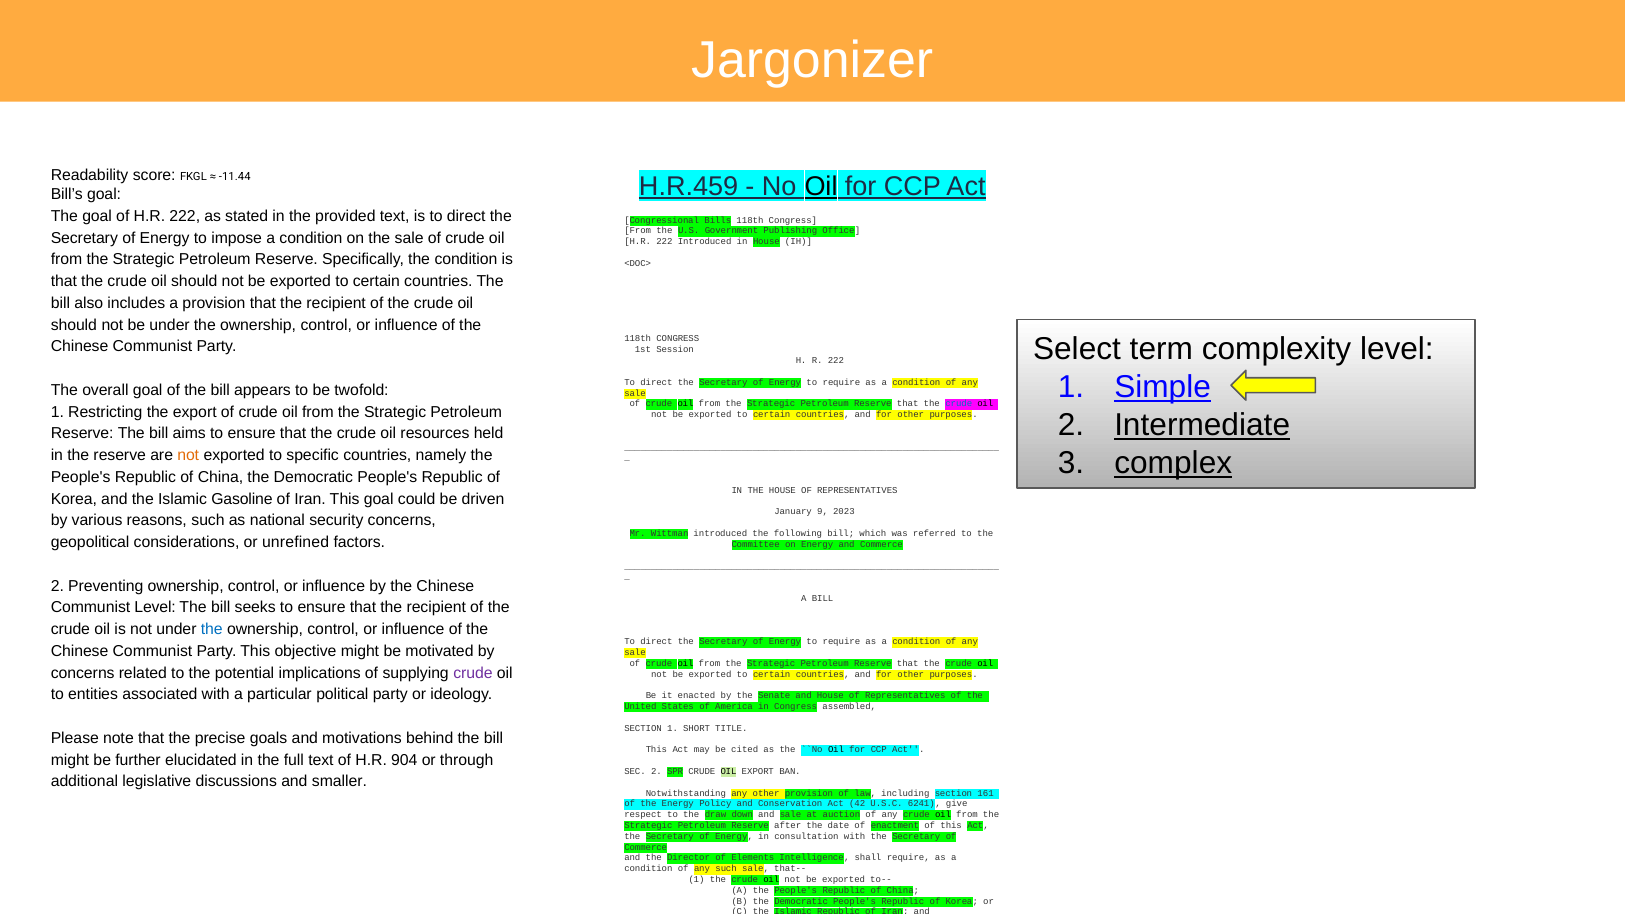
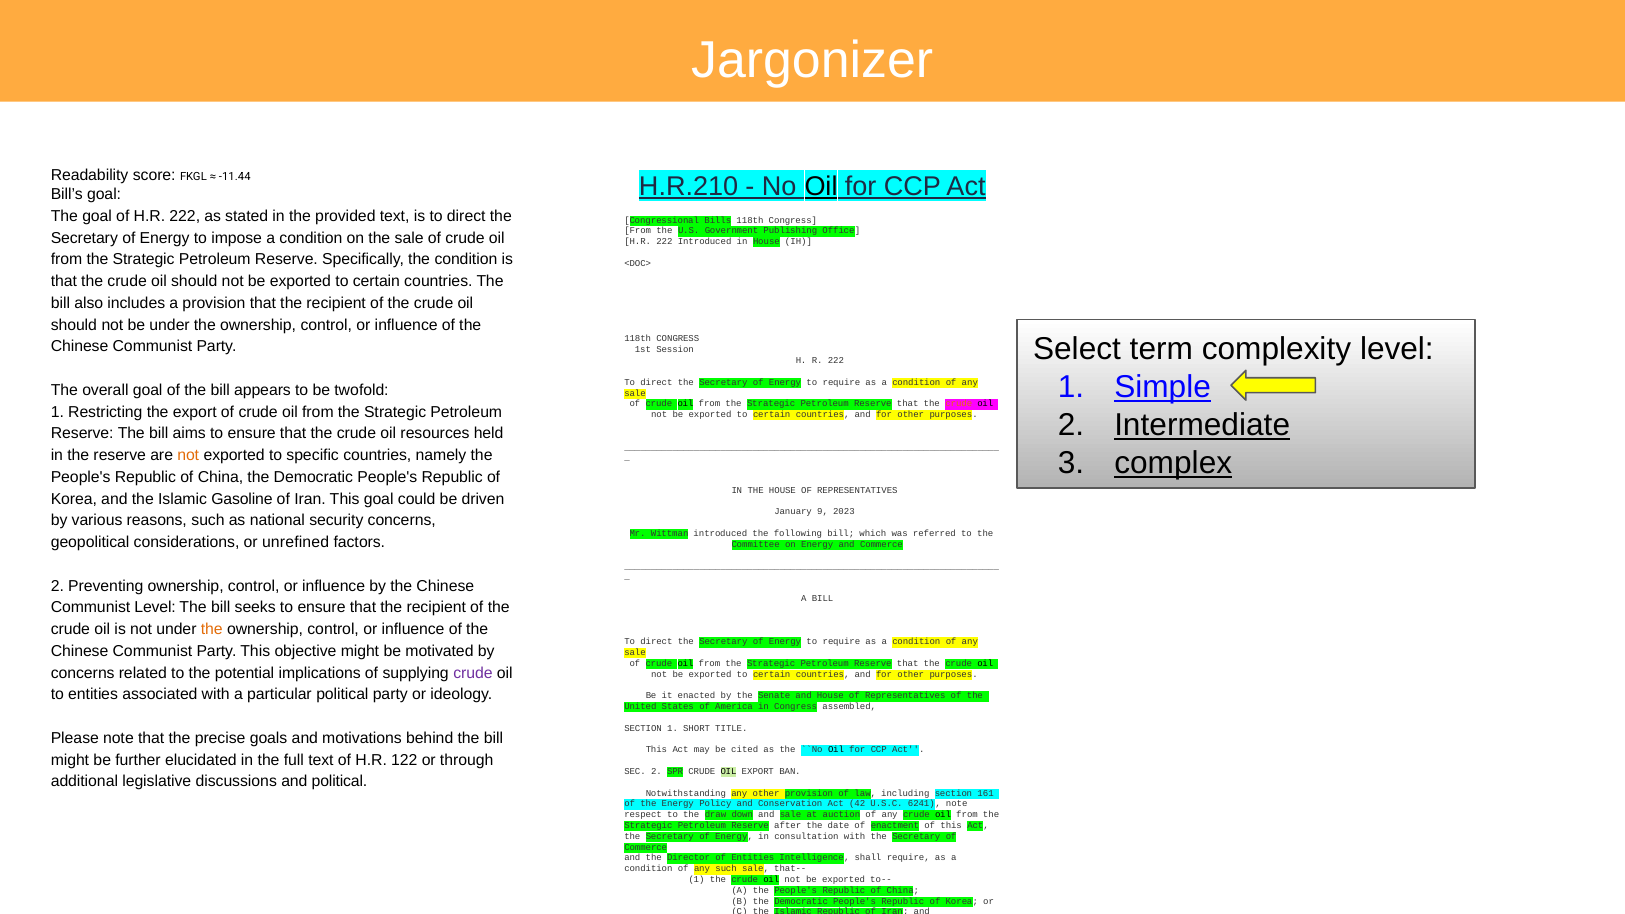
H.R.459: H.R.459 -> H.R.210 (689, 186)
crude colour: blue -> orange (959, 404)
the colour: blue -> orange (212, 629)
904: 904 -> 122 (404, 760)
and smaller: smaller -> political (340, 782)
6241 give: give -> note (957, 804)
of Elements: Elements -> Entities (753, 858)
